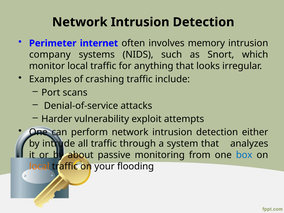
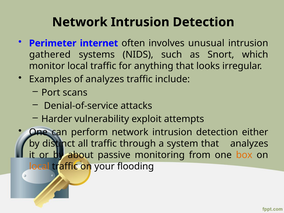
memory: memory -> unusual (206, 43)
company: company -> gathered (50, 55)
of crashing: crashing -> analyzes (105, 79)
intrude: intrude -> distinct (59, 144)
box colour: blue -> orange (244, 155)
